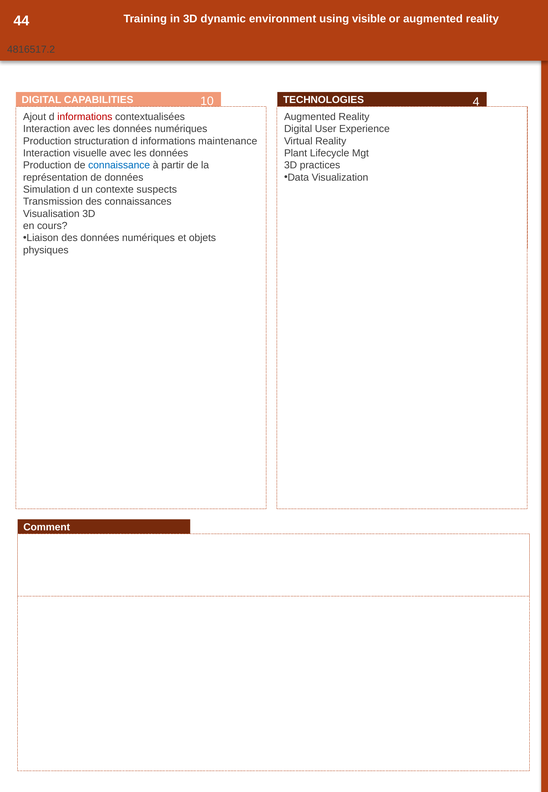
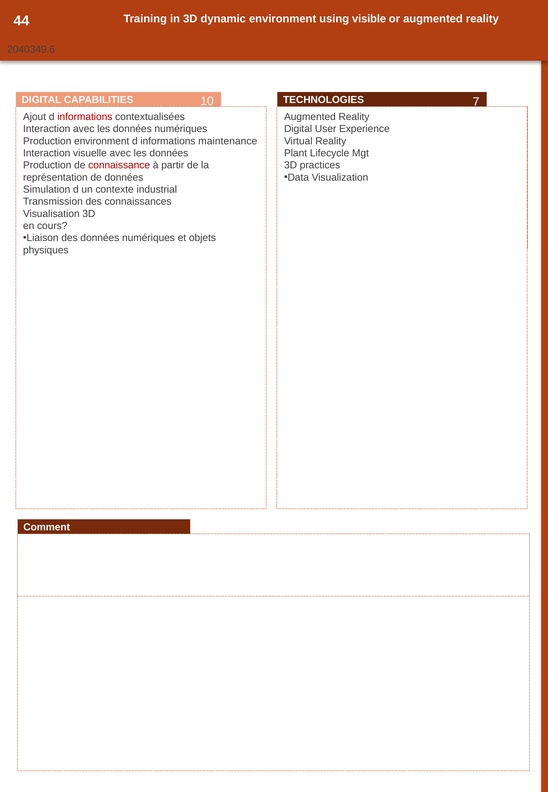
4816517.2: 4816517.2 -> 2040349.6 (31, 49)
4: 4 -> 7 (476, 102)
Production structuration: structuration -> environment (102, 141)
connaissance colour: blue -> red (119, 165)
suspects: suspects -> industrial (157, 189)
